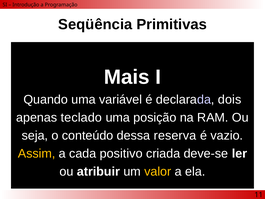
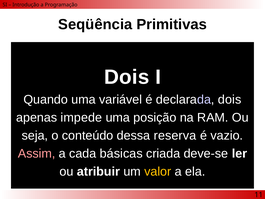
Mais: Mais -> Dois (127, 77)
teclado: teclado -> impede (81, 117)
Assim colour: yellow -> pink (37, 153)
positivo: positivo -> básicas (121, 153)
